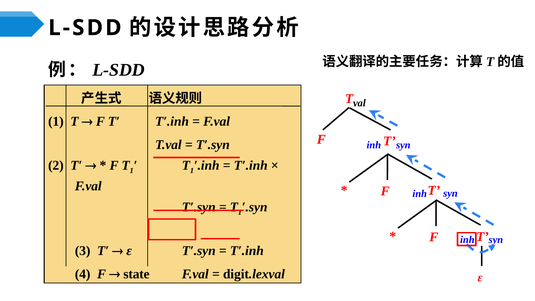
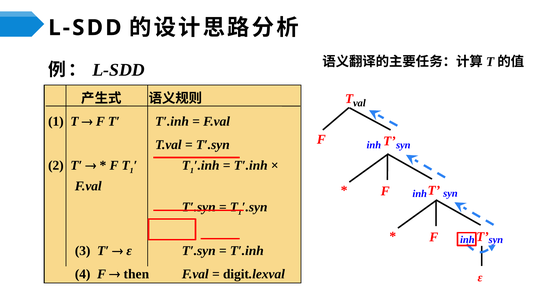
state: state -> then (136, 274)
